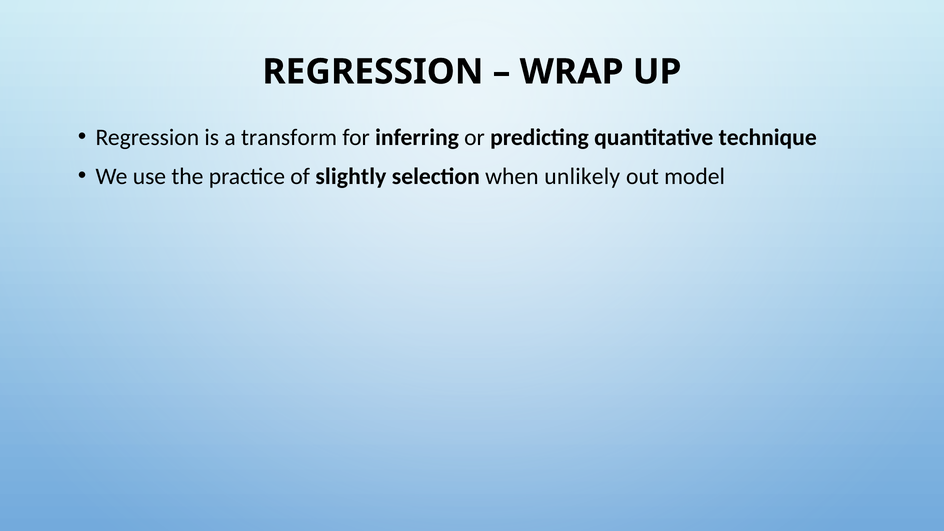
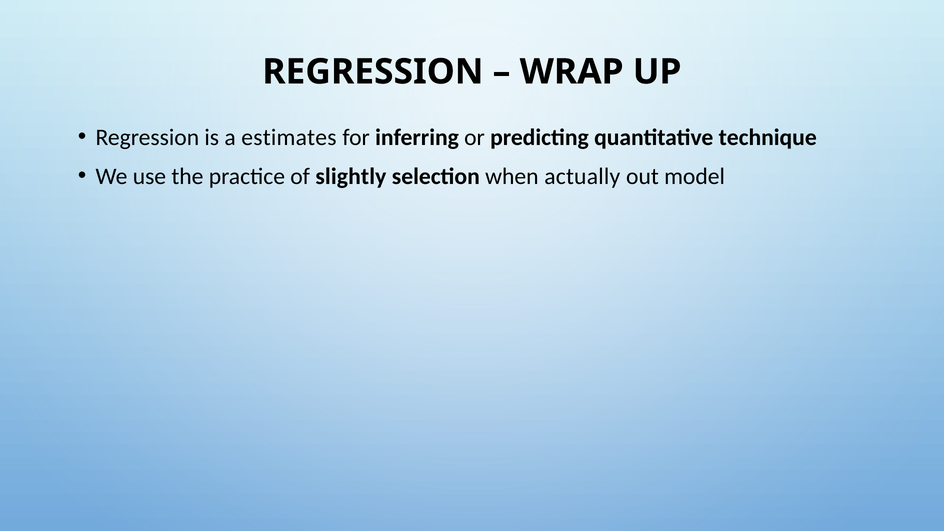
transform: transform -> estimates (289, 138)
unlikely: unlikely -> actually (582, 176)
